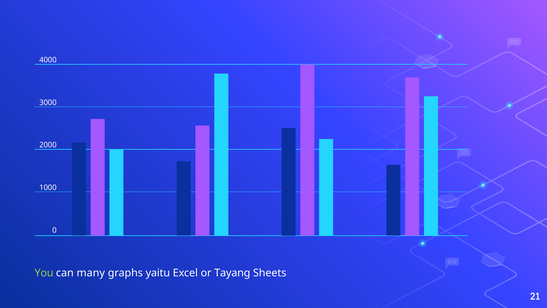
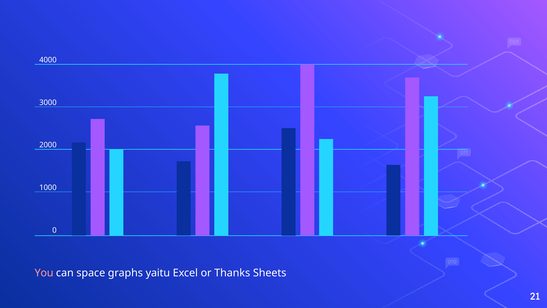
You colour: light green -> pink (44, 273)
many: many -> space (91, 273)
Tayang: Tayang -> Thanks (232, 273)
